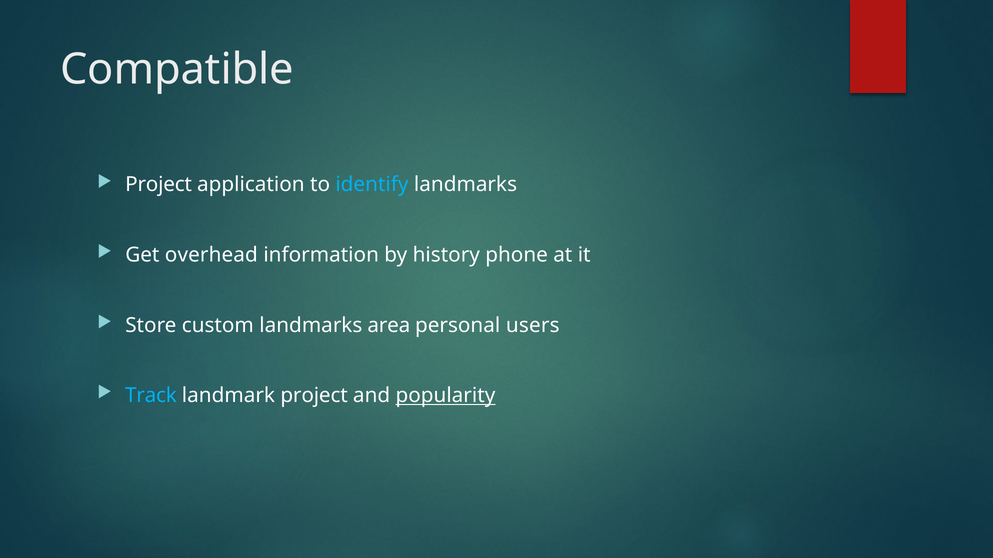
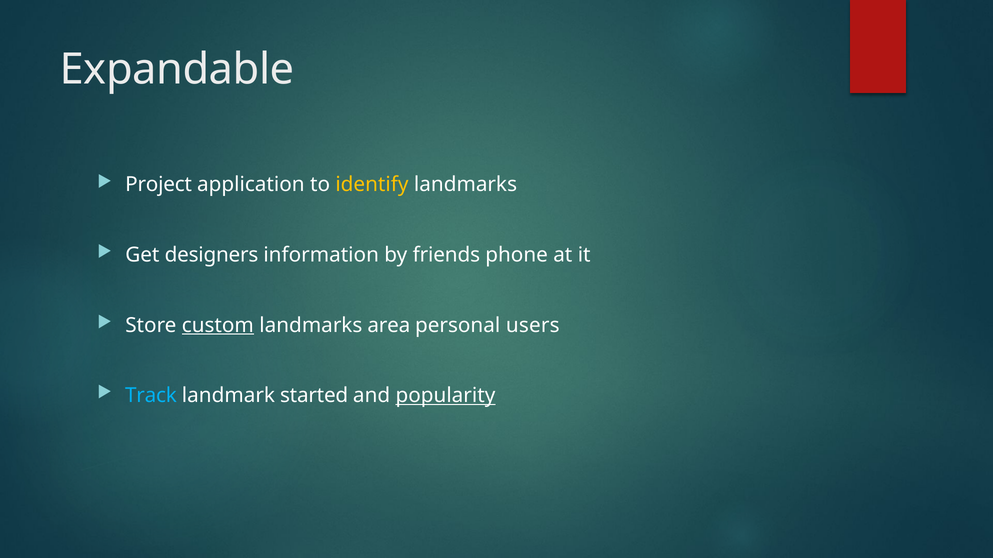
Compatible: Compatible -> Expandable (177, 70)
identify colour: light blue -> yellow (372, 185)
overhead: overhead -> designers (212, 255)
history: history -> friends (446, 255)
custom underline: none -> present (218, 326)
landmark project: project -> started (314, 396)
